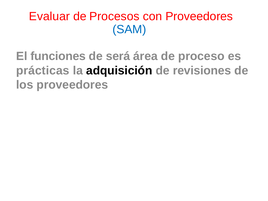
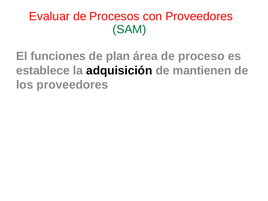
SAM colour: blue -> green (129, 29)
será: será -> plan (118, 56)
prácticas: prácticas -> establece (43, 71)
revisiones: revisiones -> mantienen (202, 71)
